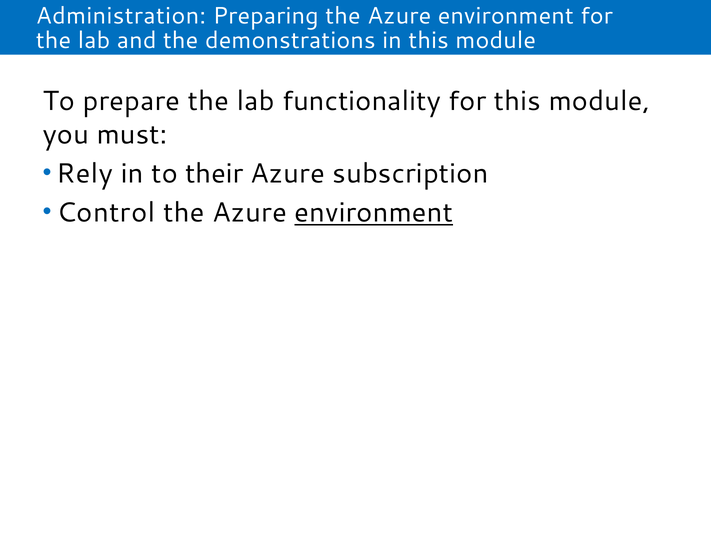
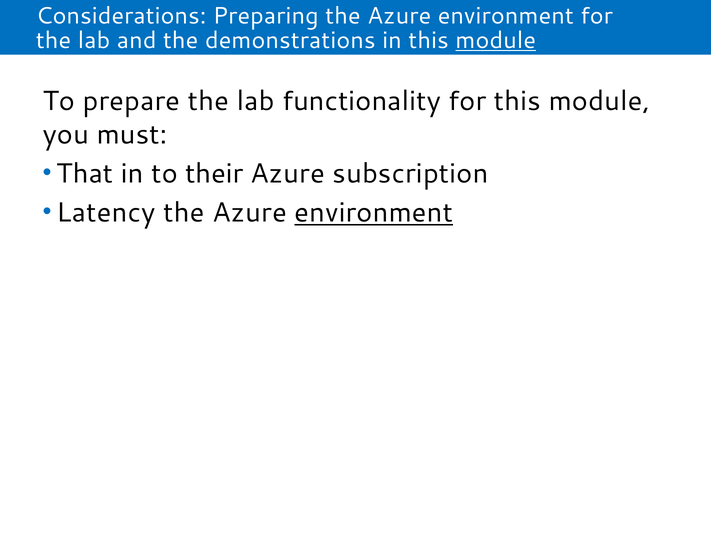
Administration: Administration -> Considerations (121, 16)
module underline: none -> present (496, 40)
Rely: Rely -> That (85, 174)
Control: Control -> Latency (106, 213)
